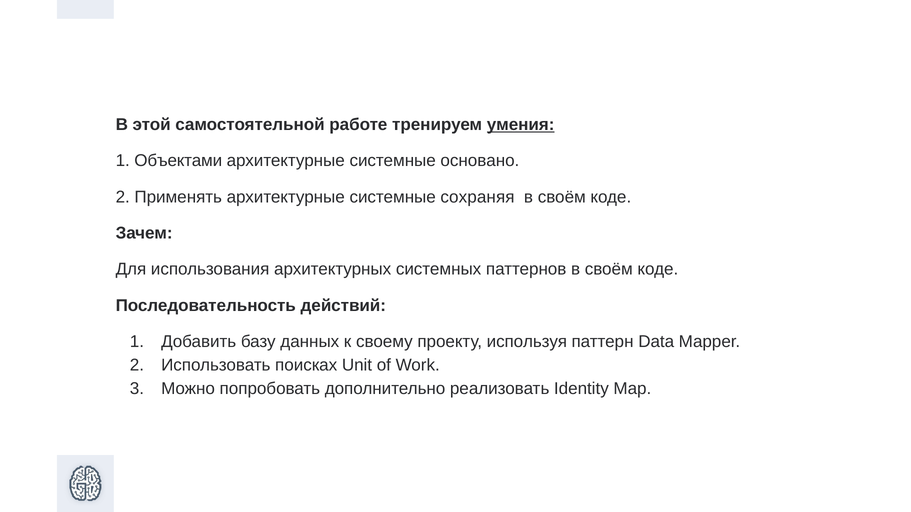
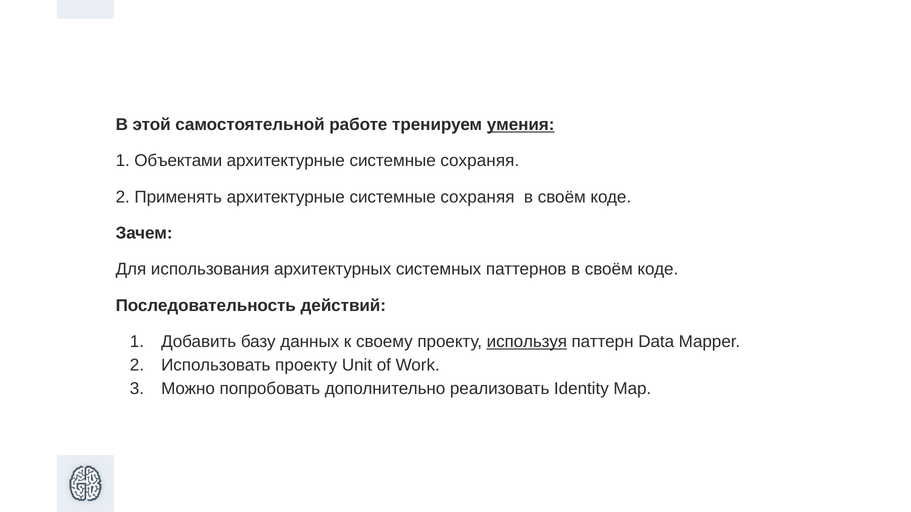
основано: основано -> сохраняя (480, 161)
используя underline: none -> present (527, 342)
Использовать поисках: поисках -> проекту (306, 365)
